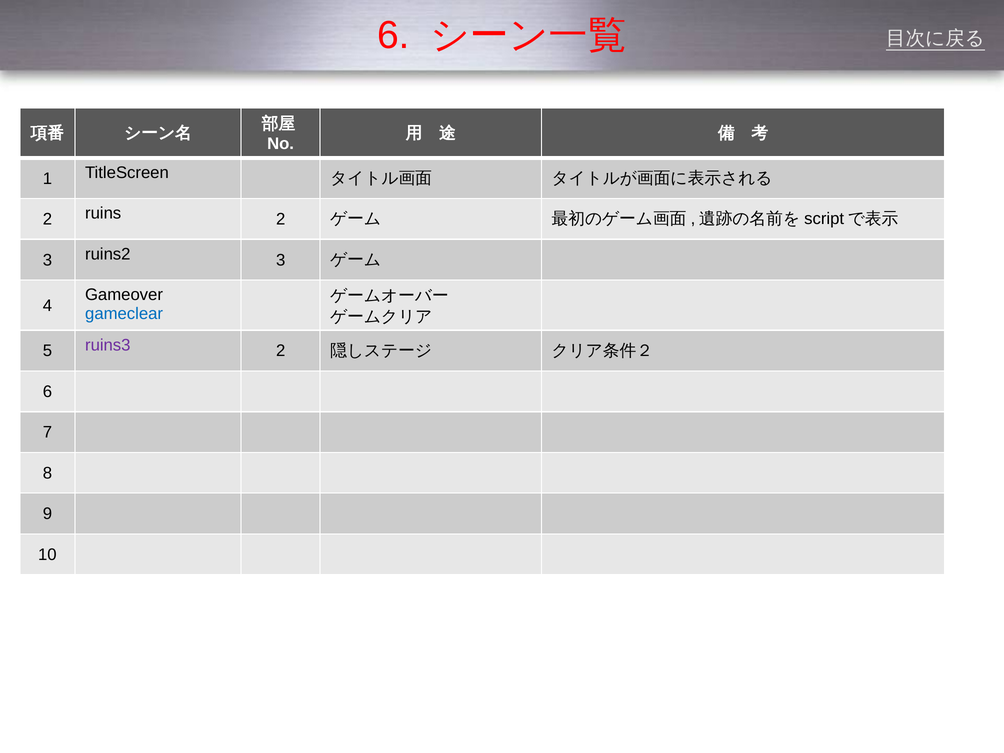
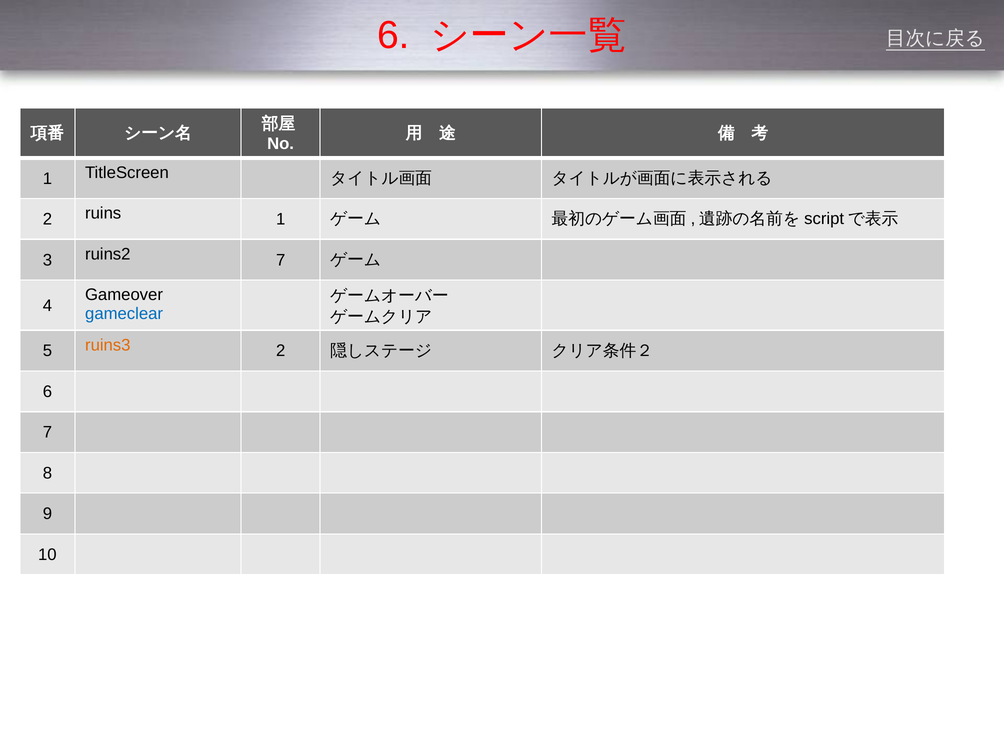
ruins 2: 2 -> 1 (281, 219)
ruins2 3: 3 -> 7 (281, 260)
ruins3 colour: purple -> orange (108, 345)
